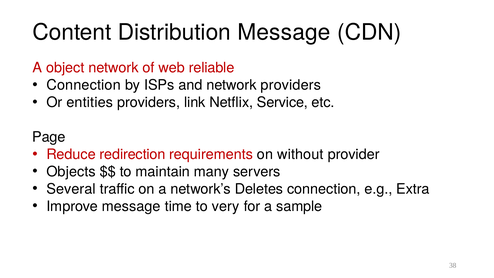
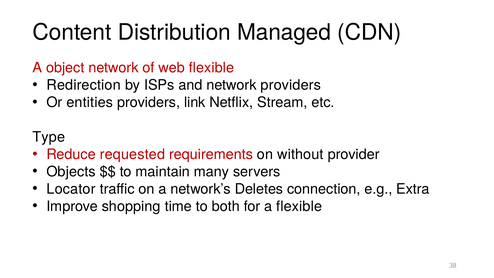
Distribution Message: Message -> Managed (284, 32)
web reliable: reliable -> flexible (211, 68)
Connection: Connection -> Redirection (84, 85)
Service: Service -> Stream (282, 102)
Page: Page -> Type (49, 137)
redirection: redirection -> requested (132, 154)
Several: Several -> Locator (71, 189)
Improve message: message -> shopping (131, 206)
very: very -> both (226, 206)
a sample: sample -> flexible (299, 206)
